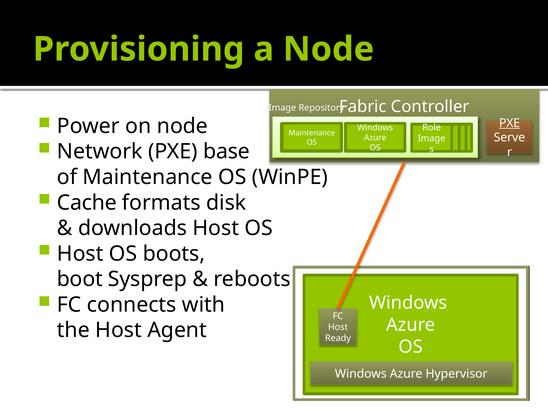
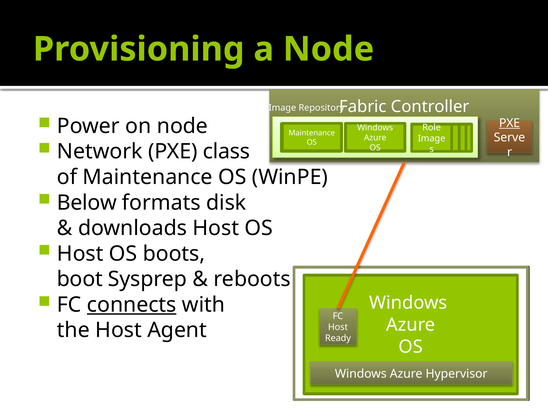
base: base -> class (226, 152)
Cache: Cache -> Below (87, 203)
connects underline: none -> present (132, 305)
